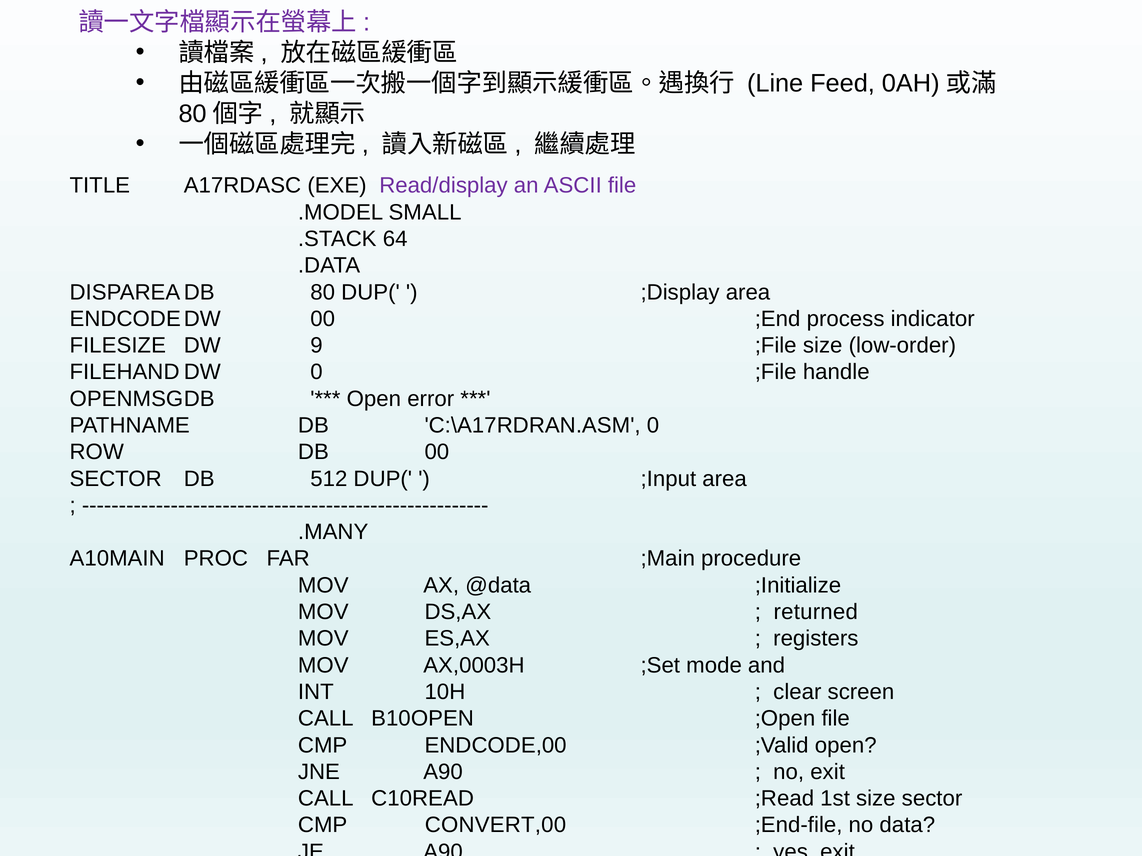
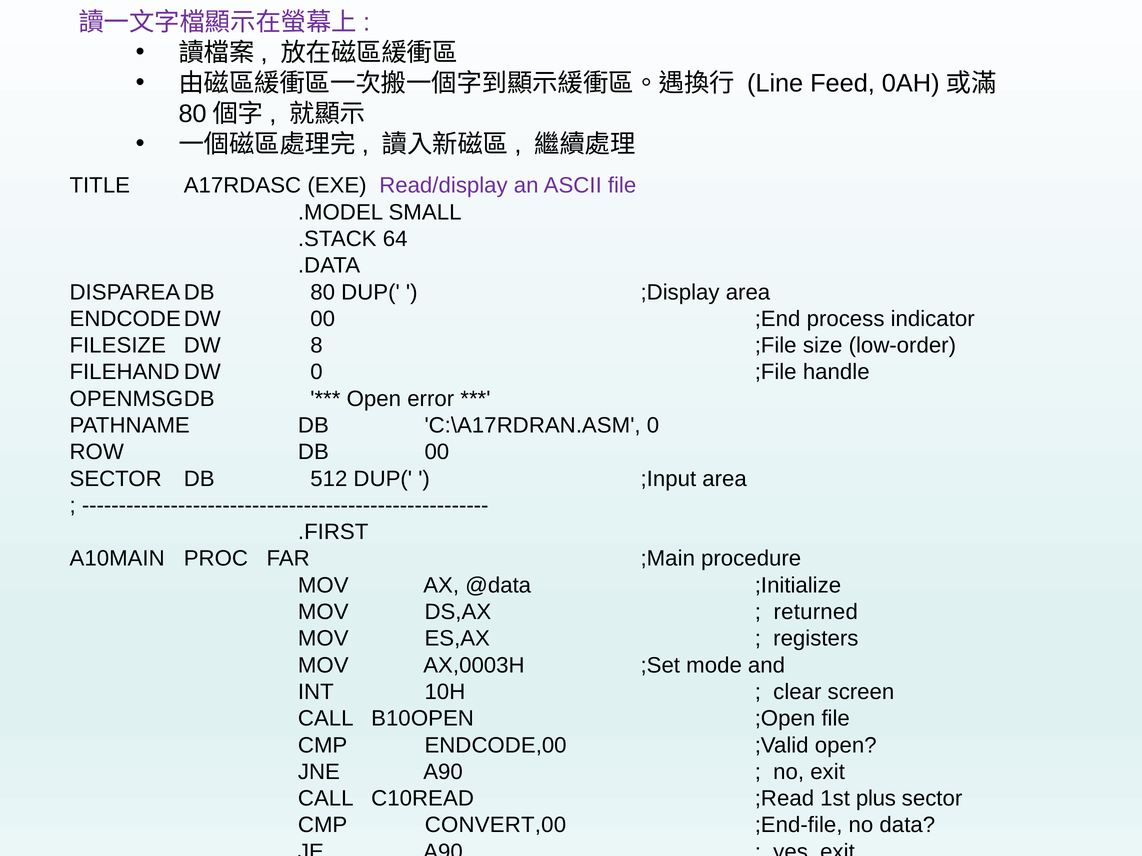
9: 9 -> 8 (316, 346)
.MANY: .MANY -> .FIRST (333, 532)
1st size: size -> plus (876, 799)
